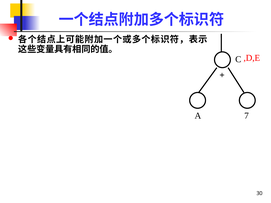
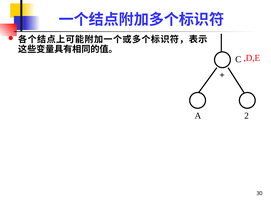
7: 7 -> 2 (247, 116)
